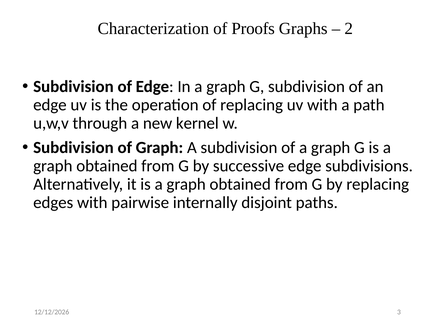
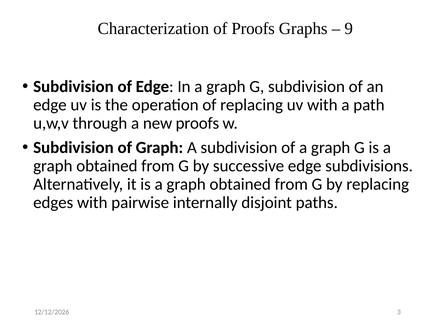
2: 2 -> 9 (349, 28)
new kernel: kernel -> proofs (197, 123)
